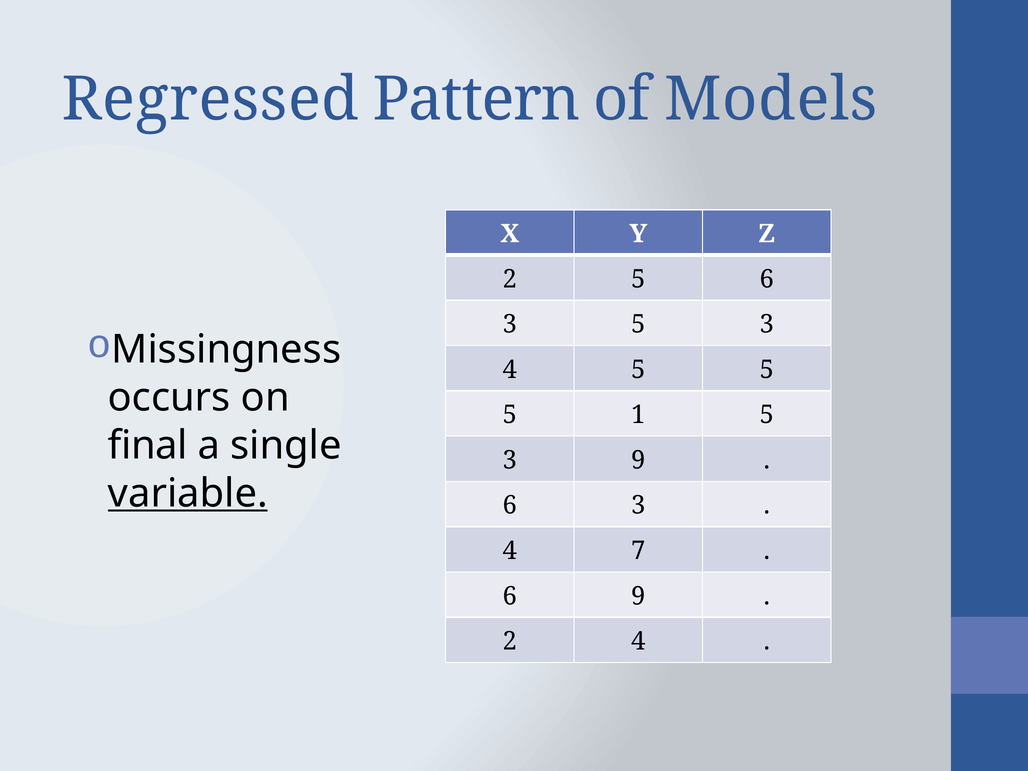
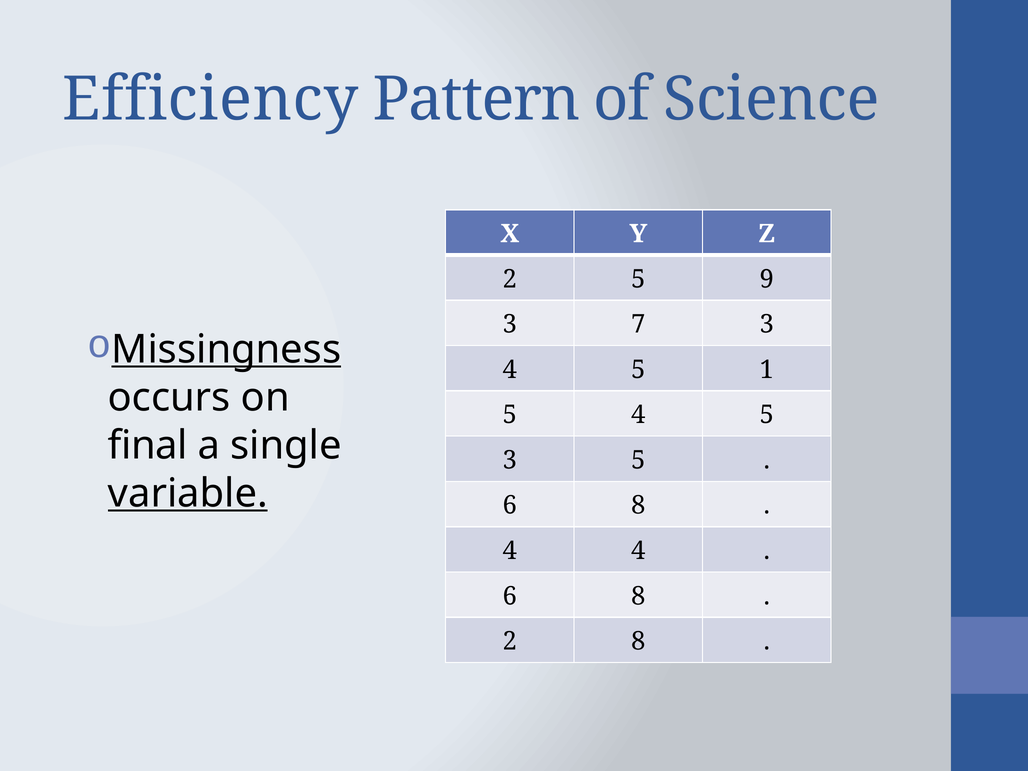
Regressed: Regressed -> Efficiency (210, 99)
Models: Models -> Science (771, 99)
5 6: 6 -> 9 (767, 279)
3 5: 5 -> 7 (638, 324)
Missingness underline: none -> present (226, 349)
4 5 5: 5 -> 1 (767, 370)
5 1: 1 -> 4 (638, 415)
3 9: 9 -> 5 (638, 460)
3: 3 -> 8 (638, 505)
4 7: 7 -> 4 (638, 551)
9: 9 -> 8 (638, 596)
2 4: 4 -> 8 (638, 641)
